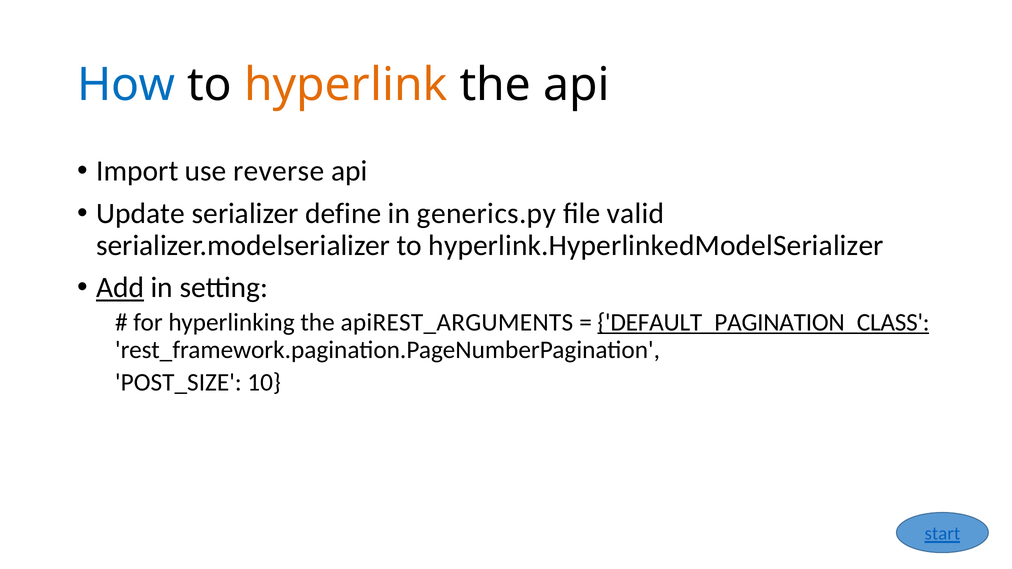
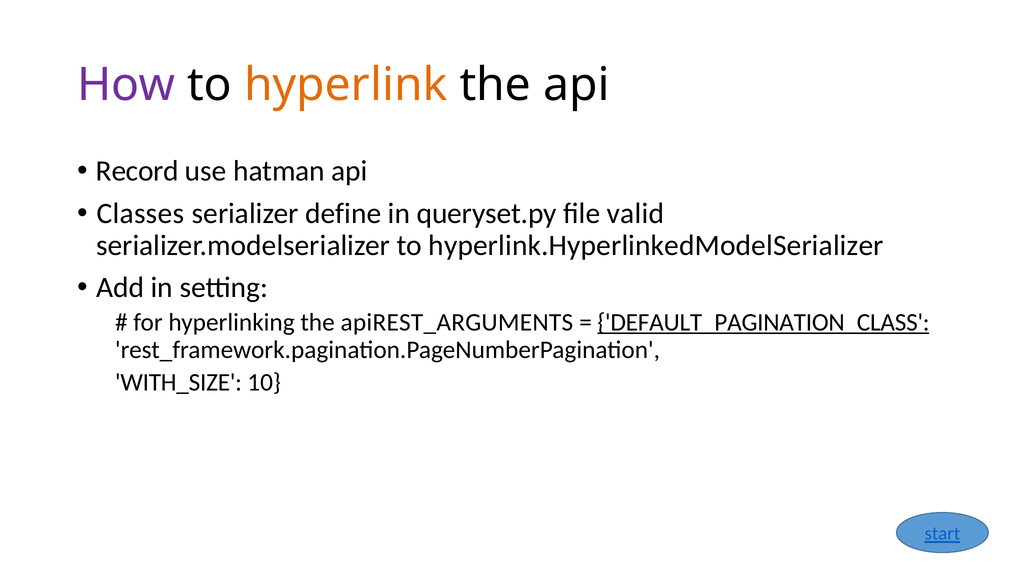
How colour: blue -> purple (126, 85)
Import: Import -> Record (137, 171)
reverse: reverse -> hatman (279, 171)
Update: Update -> Classes (140, 214)
generics.py: generics.py -> queryset.py (487, 214)
Add underline: present -> none (120, 288)
POST_SIZE: POST_SIZE -> WITH_SIZE (179, 383)
